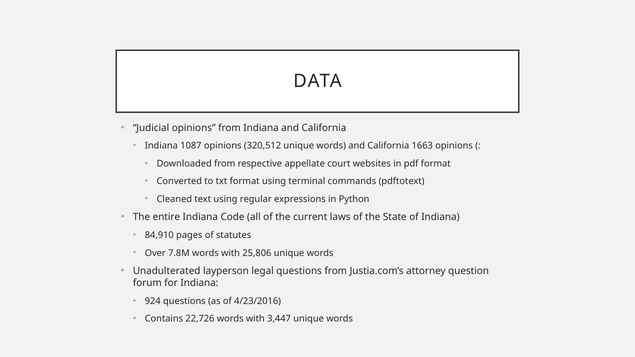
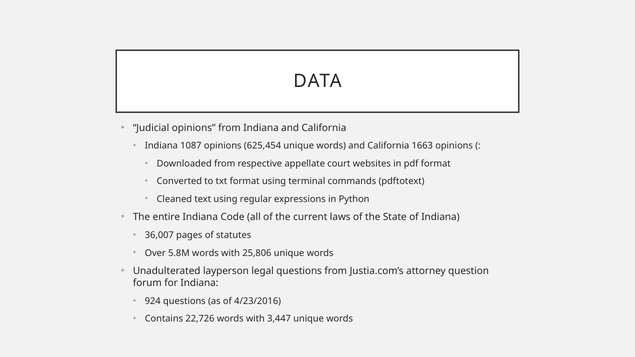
320,512: 320,512 -> 625,454 (263, 146)
84,910: 84,910 -> 36,007 (159, 235)
7.8M: 7.8M -> 5.8M (179, 253)
